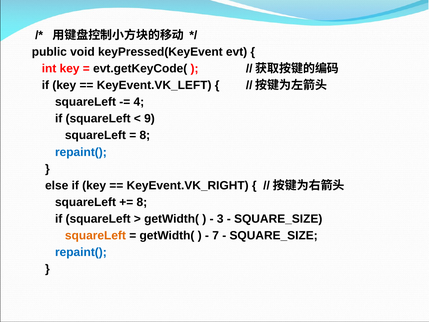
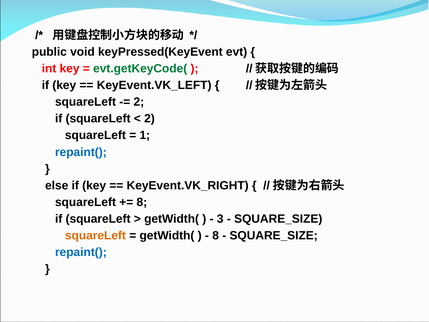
evt.getKeyCode( colour: black -> green (140, 69)
4: 4 -> 2 (139, 102)
9: 9 -> 2 (149, 119)
8: 8 -> 1 (145, 135)
7: 7 -> 8 (216, 235)
